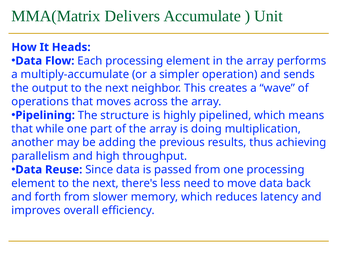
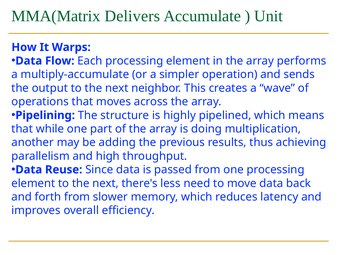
Heads: Heads -> Warps (71, 47)
